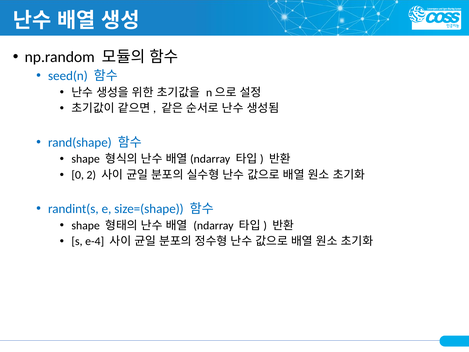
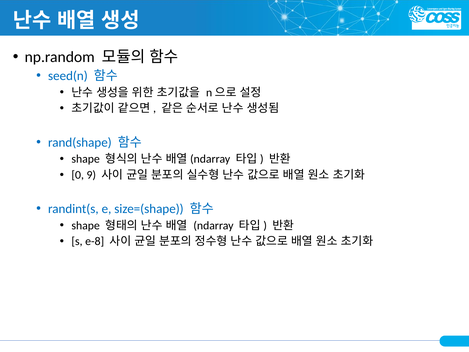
2: 2 -> 9 (91, 175)
e-4: e-4 -> e-8 (95, 241)
